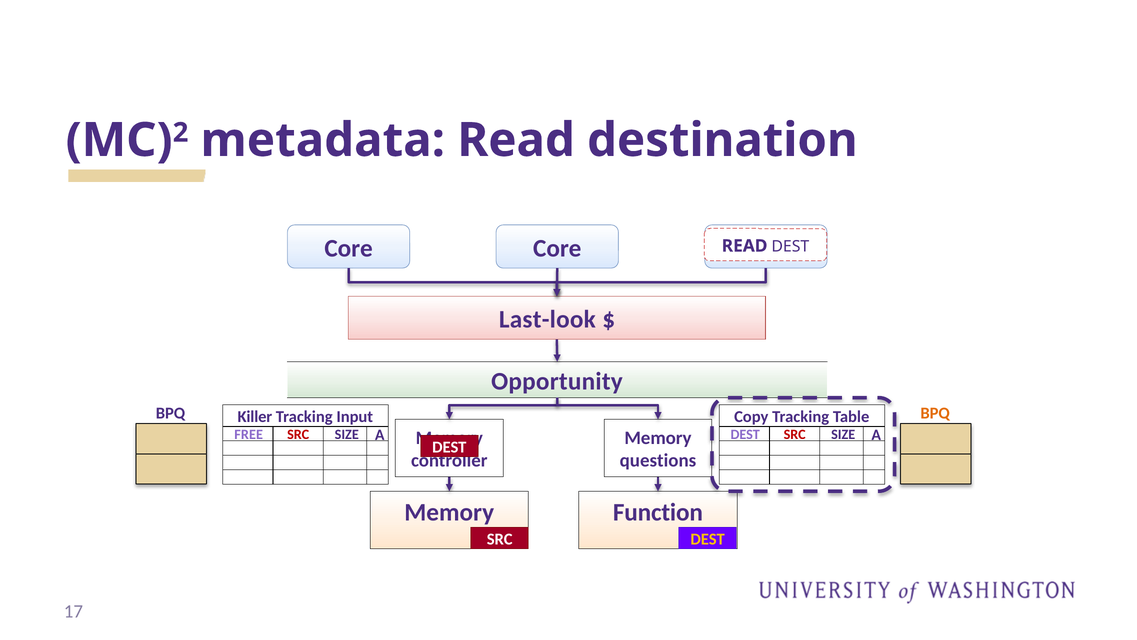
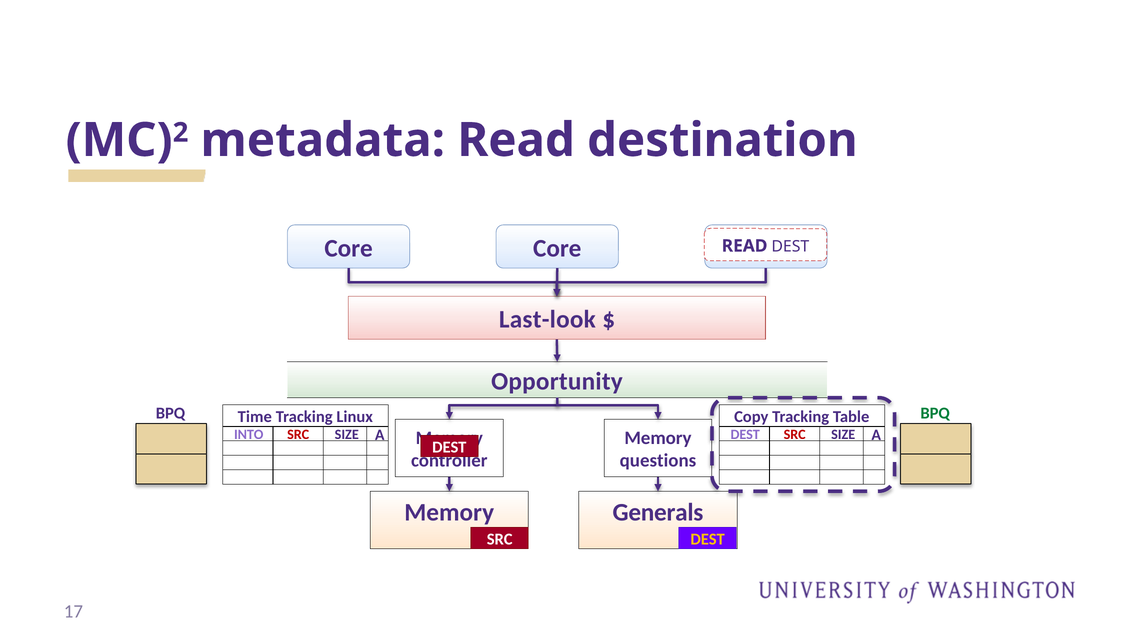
BPQ colour: orange -> green (935, 413)
Killer: Killer -> Time (255, 417)
Input: Input -> Linux (355, 417)
FREE: FREE -> INTO (249, 434)
Function: Function -> Generals (658, 512)
